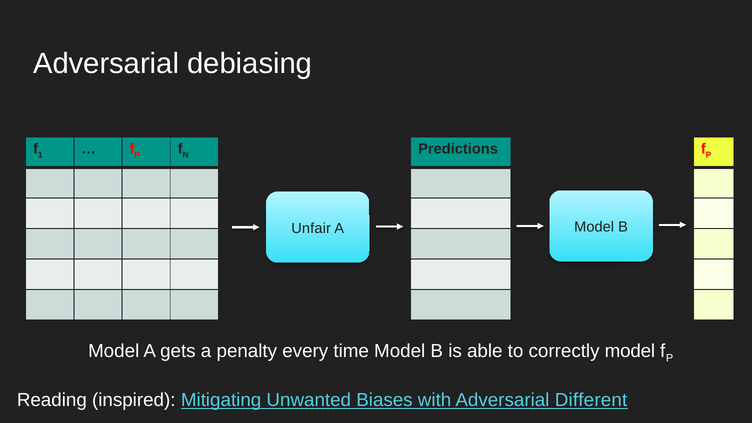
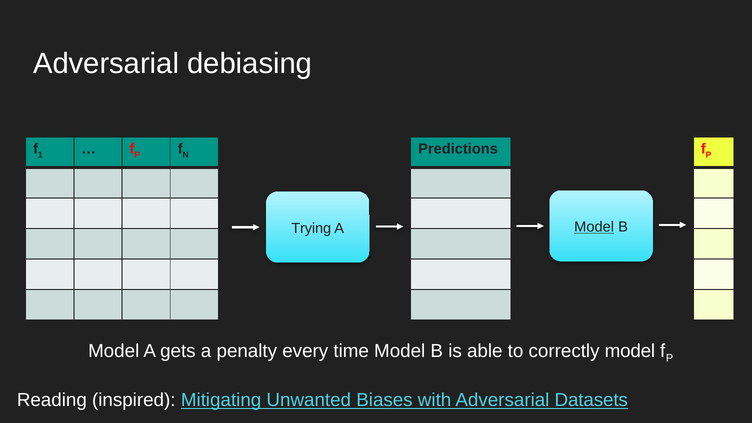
Model underline: none -> present (594, 227)
Unfair: Unfair -> Trying (311, 228)
Different: Different -> Datasets (591, 400)
